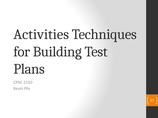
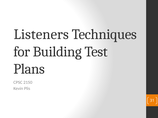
Activities: Activities -> Listeners (41, 35)
